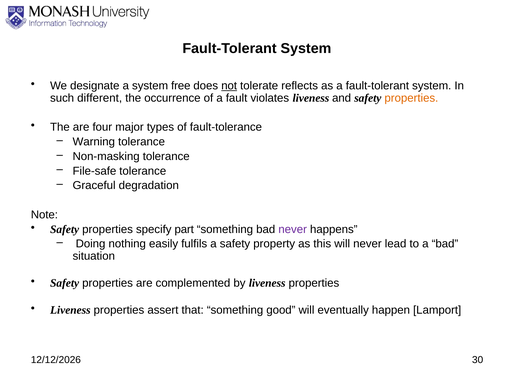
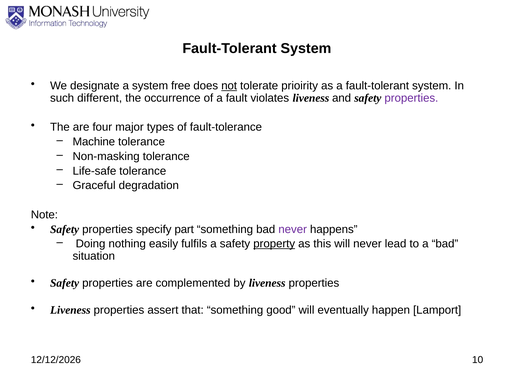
reflects: reflects -> prioirity (300, 86)
properties colour: orange -> purple (411, 98)
Warning: Warning -> Machine (94, 142)
File-safe: File-safe -> Life-safe (94, 171)
property underline: none -> present (274, 244)
30: 30 -> 10 (478, 360)
